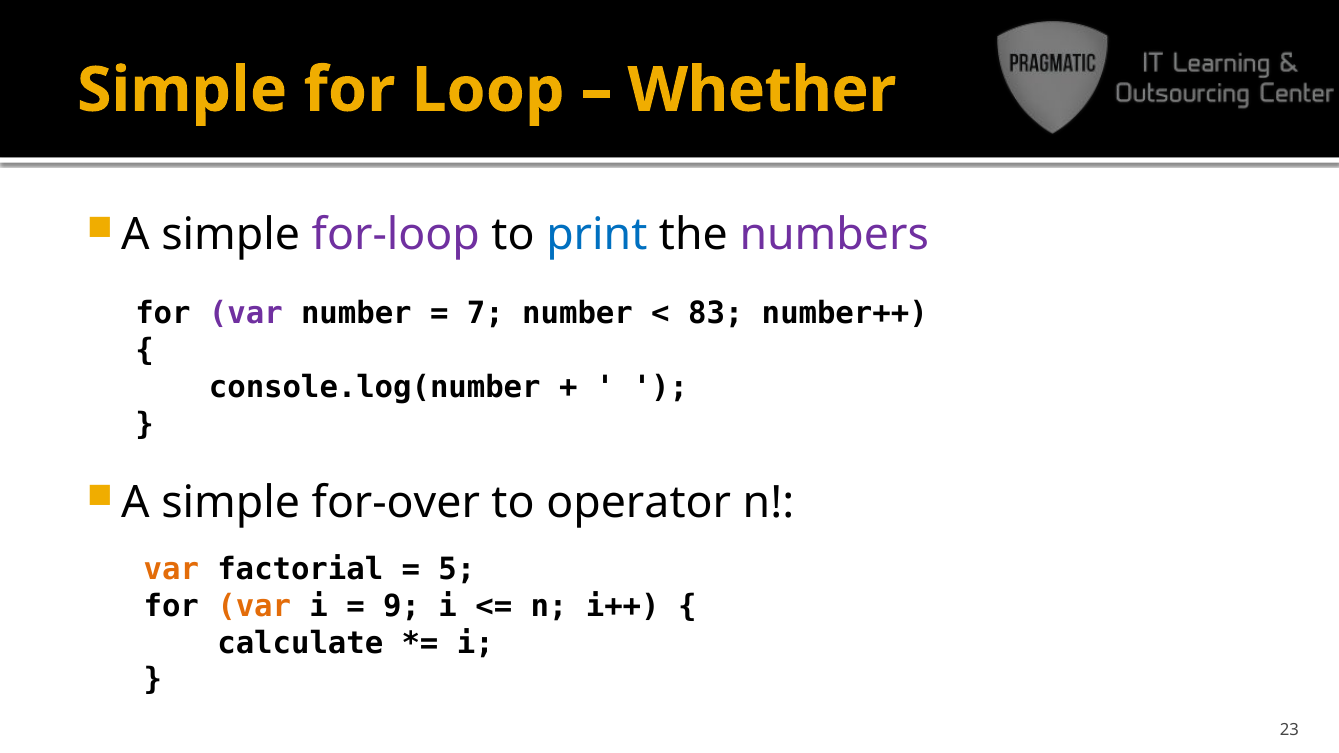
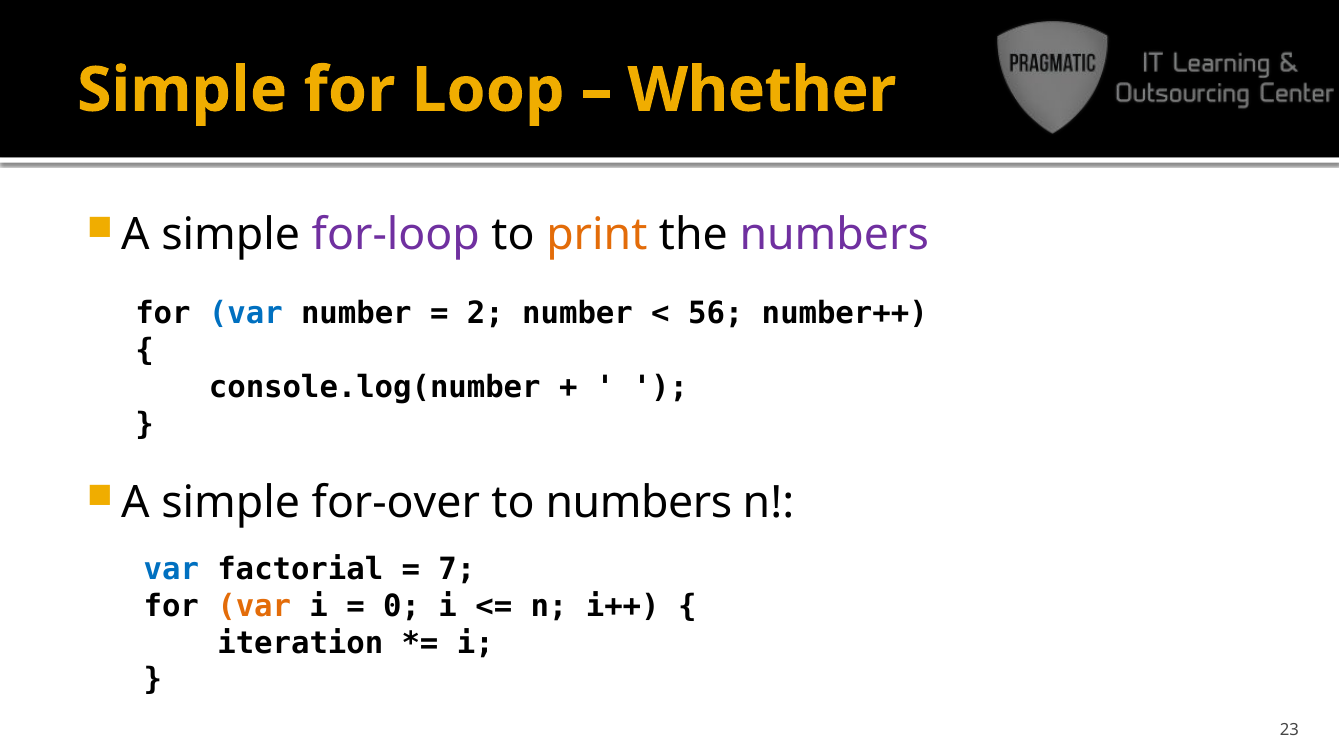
print colour: blue -> orange (597, 235)
var colour: purple -> blue (246, 314)
7: 7 -> 2 (485, 314)
83: 83 -> 56 (716, 314)
to operator: operator -> numbers (639, 503)
var colour: orange -> blue (171, 570)
5: 5 -> 7 (457, 570)
9: 9 -> 0 (402, 606)
calculate: calculate -> iteration (300, 643)
